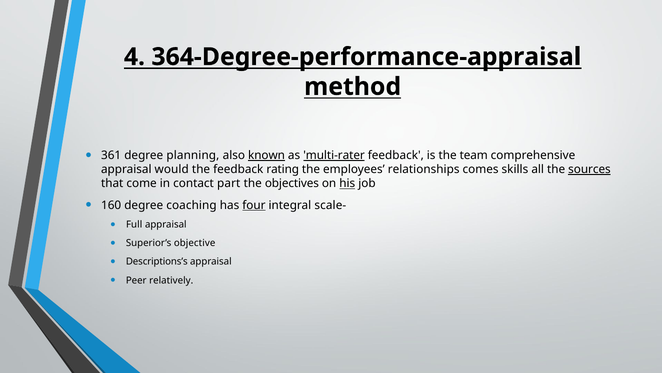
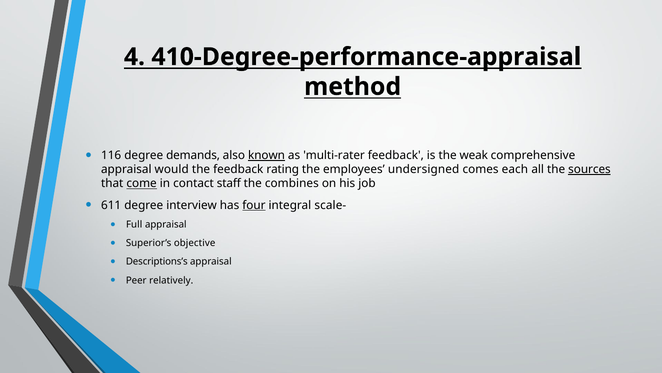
364-Degree-performance-appraisal: 364-Degree-performance-appraisal -> 410-Degree-performance-appraisal (366, 57)
361: 361 -> 116 (111, 155)
planning: planning -> demands (193, 155)
multi-rater underline: present -> none (334, 155)
team: team -> weak (474, 155)
relationships: relationships -> undersigned (424, 169)
skills: skills -> each (515, 169)
come underline: none -> present (142, 183)
part: part -> staff (229, 183)
objectives: objectives -> combines (292, 183)
his underline: present -> none (347, 183)
160: 160 -> 611 (111, 205)
coaching: coaching -> interview (192, 205)
